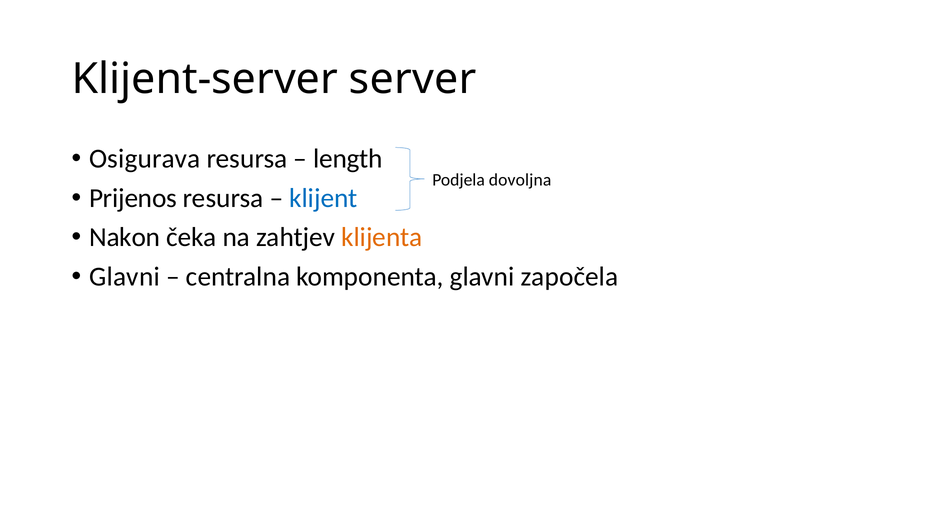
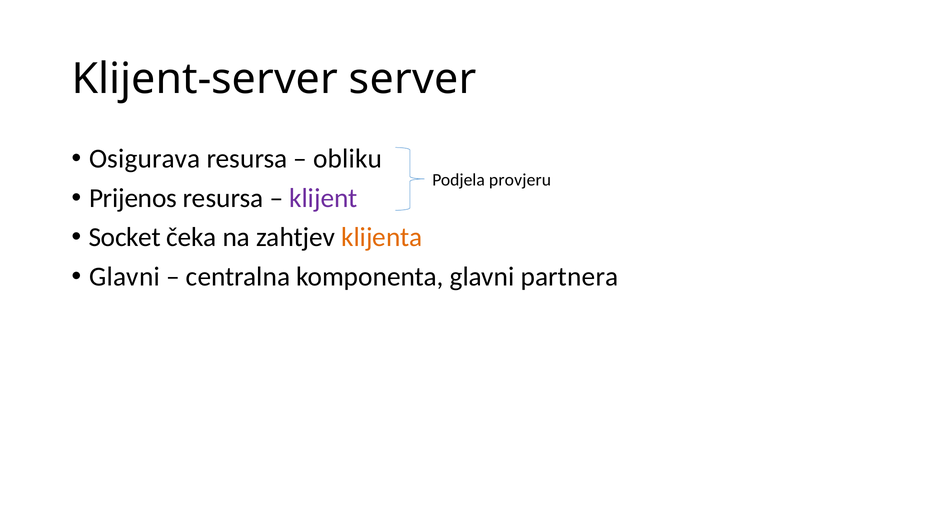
length: length -> obliku (348, 159)
dovoljna: dovoljna -> provjeru (520, 180)
klijent colour: blue -> purple (323, 198)
Nakon: Nakon -> Socket (125, 237)
započela: započela -> partnera (569, 277)
